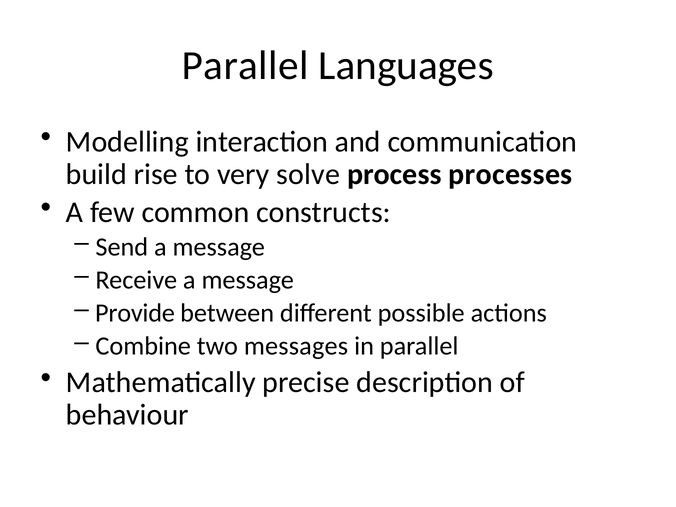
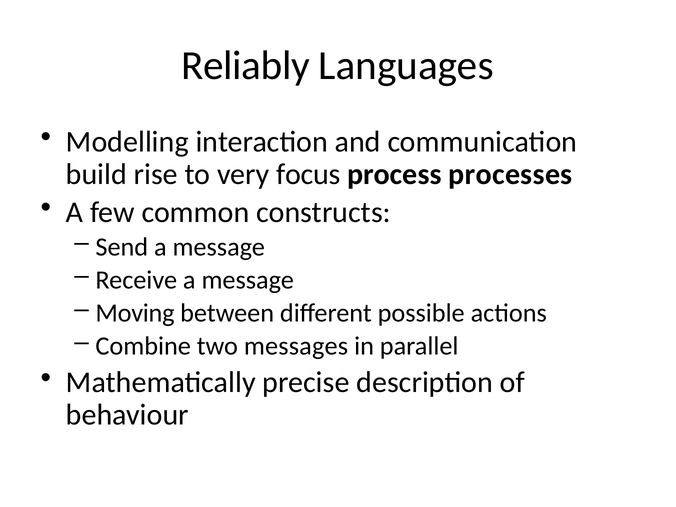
Parallel: Parallel -> Reliably (246, 65)
solve: solve -> focus (308, 174)
Provide: Provide -> Moving (135, 313)
